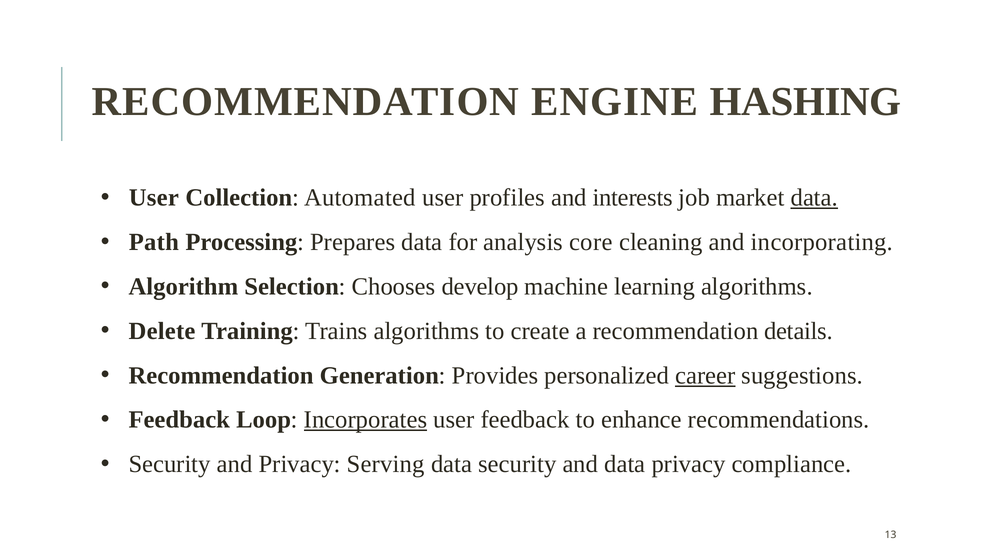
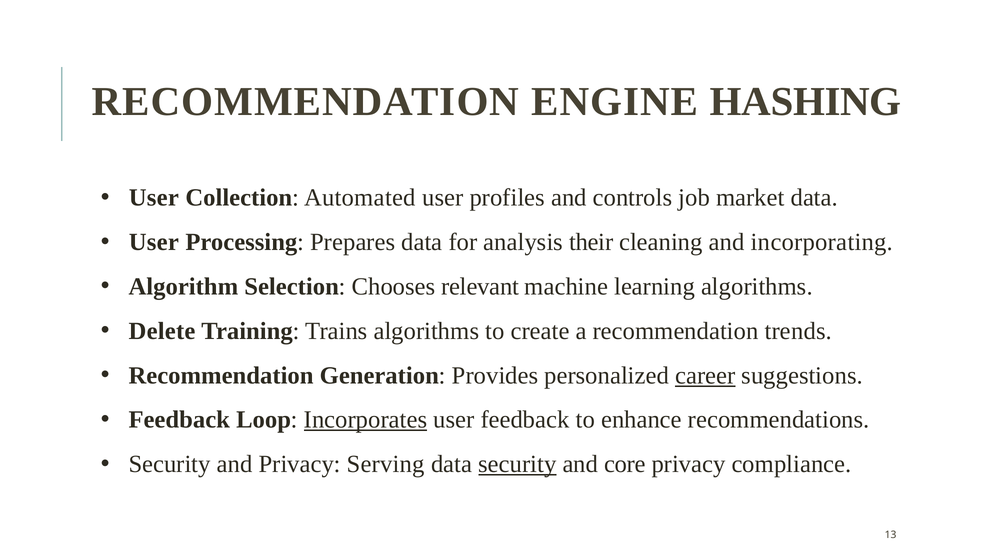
interests: interests -> controls (633, 198)
data underline: present -> none (814, 198)
Path: Path -> User (154, 242)
core: core -> their (591, 242)
develop: develop -> relevant (480, 287)
details: details -> trends (798, 331)
security underline: none -> present (517, 464)
and data: data -> core (625, 464)
